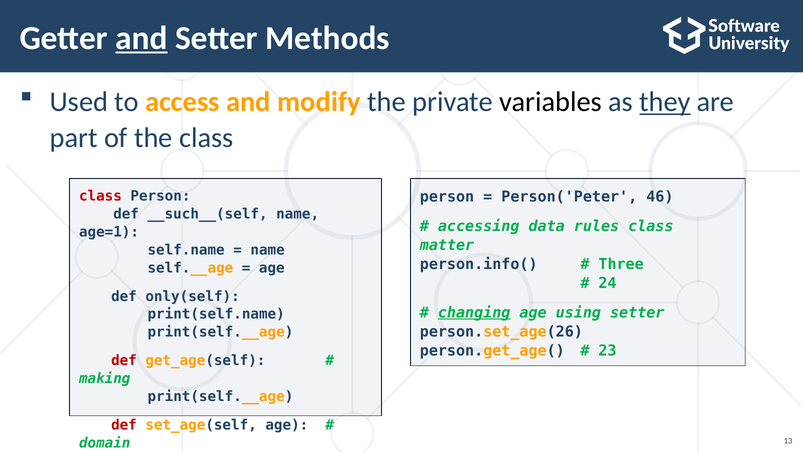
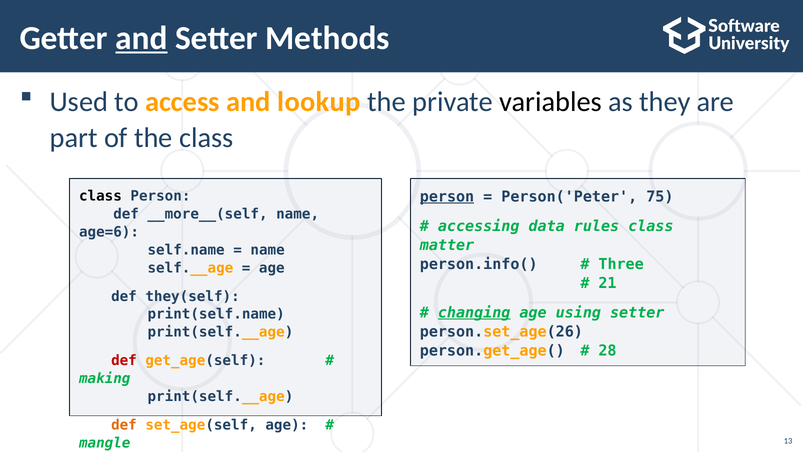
modify: modify -> lookup (319, 102)
they underline: present -> none (665, 102)
class colour: red -> black (100, 196)
person underline: none -> present (447, 196)
46: 46 -> 75 (660, 196)
__such__(self: __such__(self -> __more__(self (208, 214)
age=1: age=1 -> age=6 (109, 232)
24: 24 -> 21 (608, 283)
only(self: only(self -> they(self (193, 296)
23: 23 -> 28 (608, 350)
def colour: red -> orange (124, 425)
domain: domain -> mangle (105, 443)
